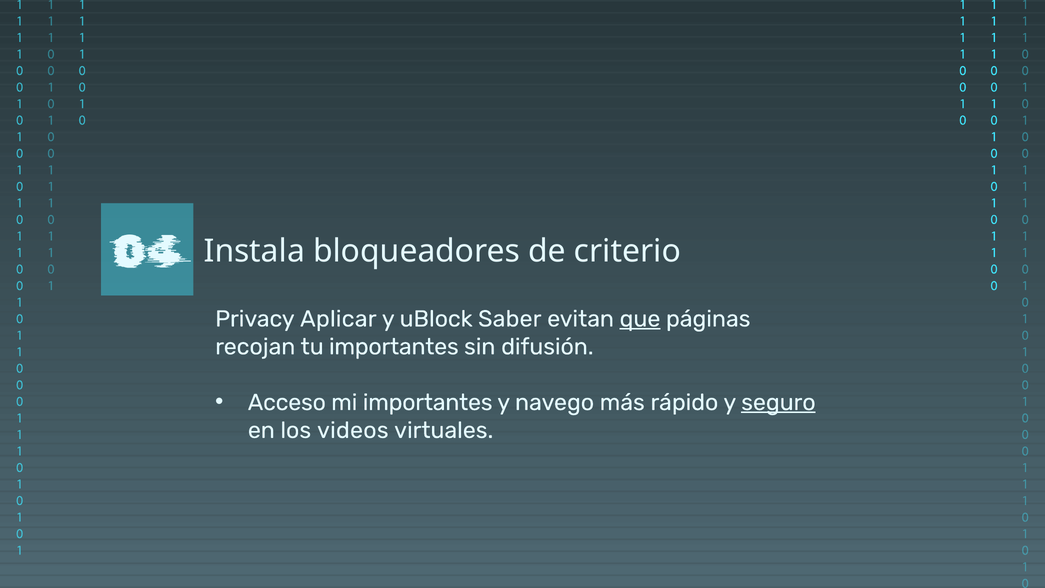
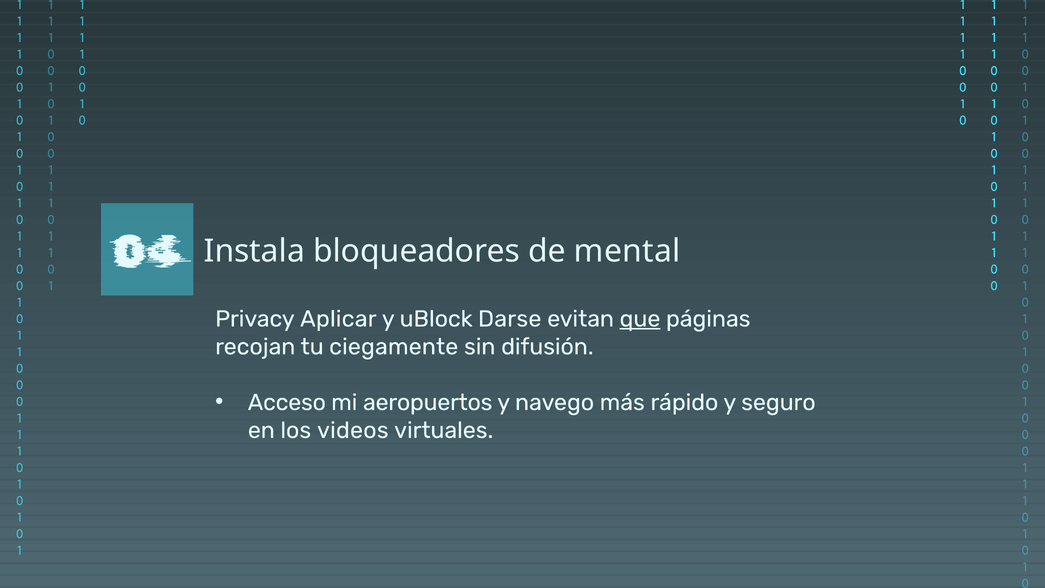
criterio: criterio -> mental (627, 251)
Saber: Saber -> Darse (510, 319)
tu importantes: importantes -> ciegamente (394, 347)
mi importantes: importantes -> aeropuertos (428, 402)
seguro underline: present -> none (778, 402)
